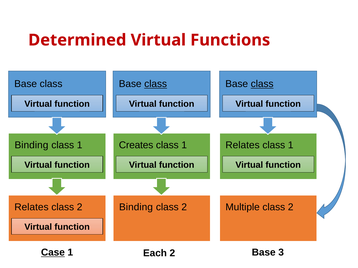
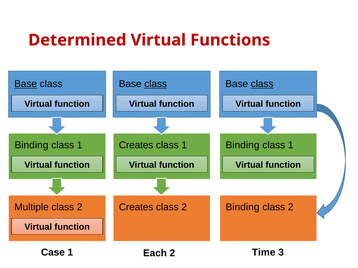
Base underline: none -> present (26, 84)
Relates: Relates -> Binding (243, 145)
Relates: Relates -> Multiple (32, 207)
Binding: Binding -> Creates (136, 207)
Multiple: Multiple -> Binding (243, 207)
Case underline: present -> none (53, 253)
Base: Base -> Time (264, 253)
